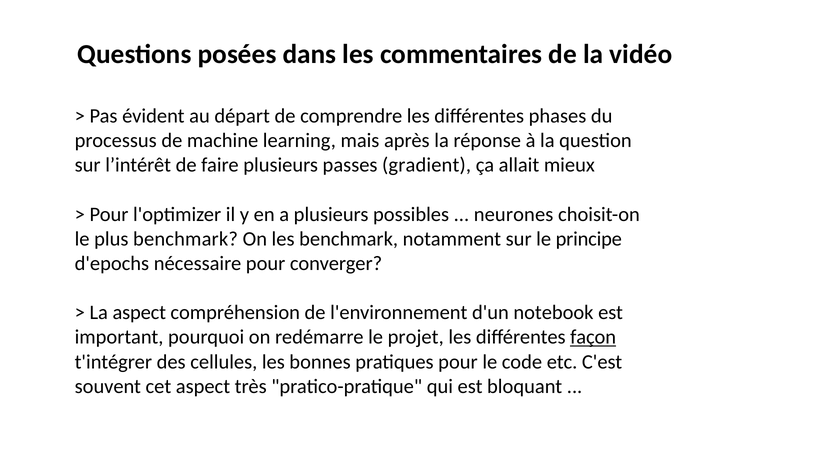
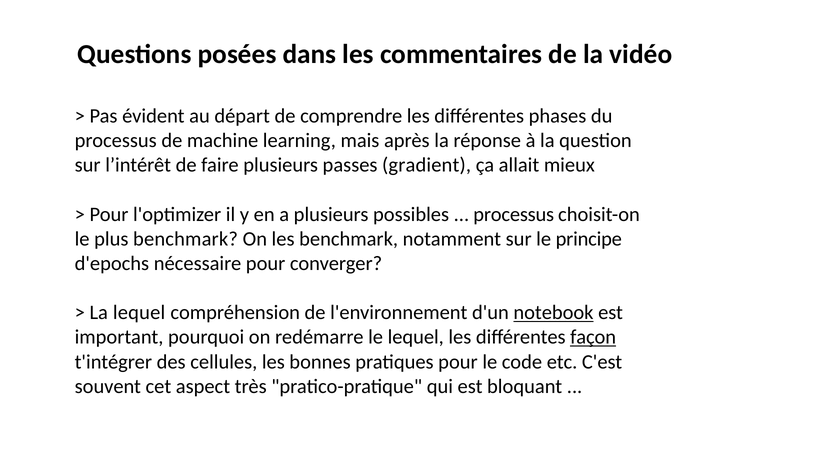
neurones: neurones -> processus (514, 214)
La aspect: aspect -> lequel (139, 313)
notebook underline: none -> present (553, 313)
le projet: projet -> lequel (416, 337)
